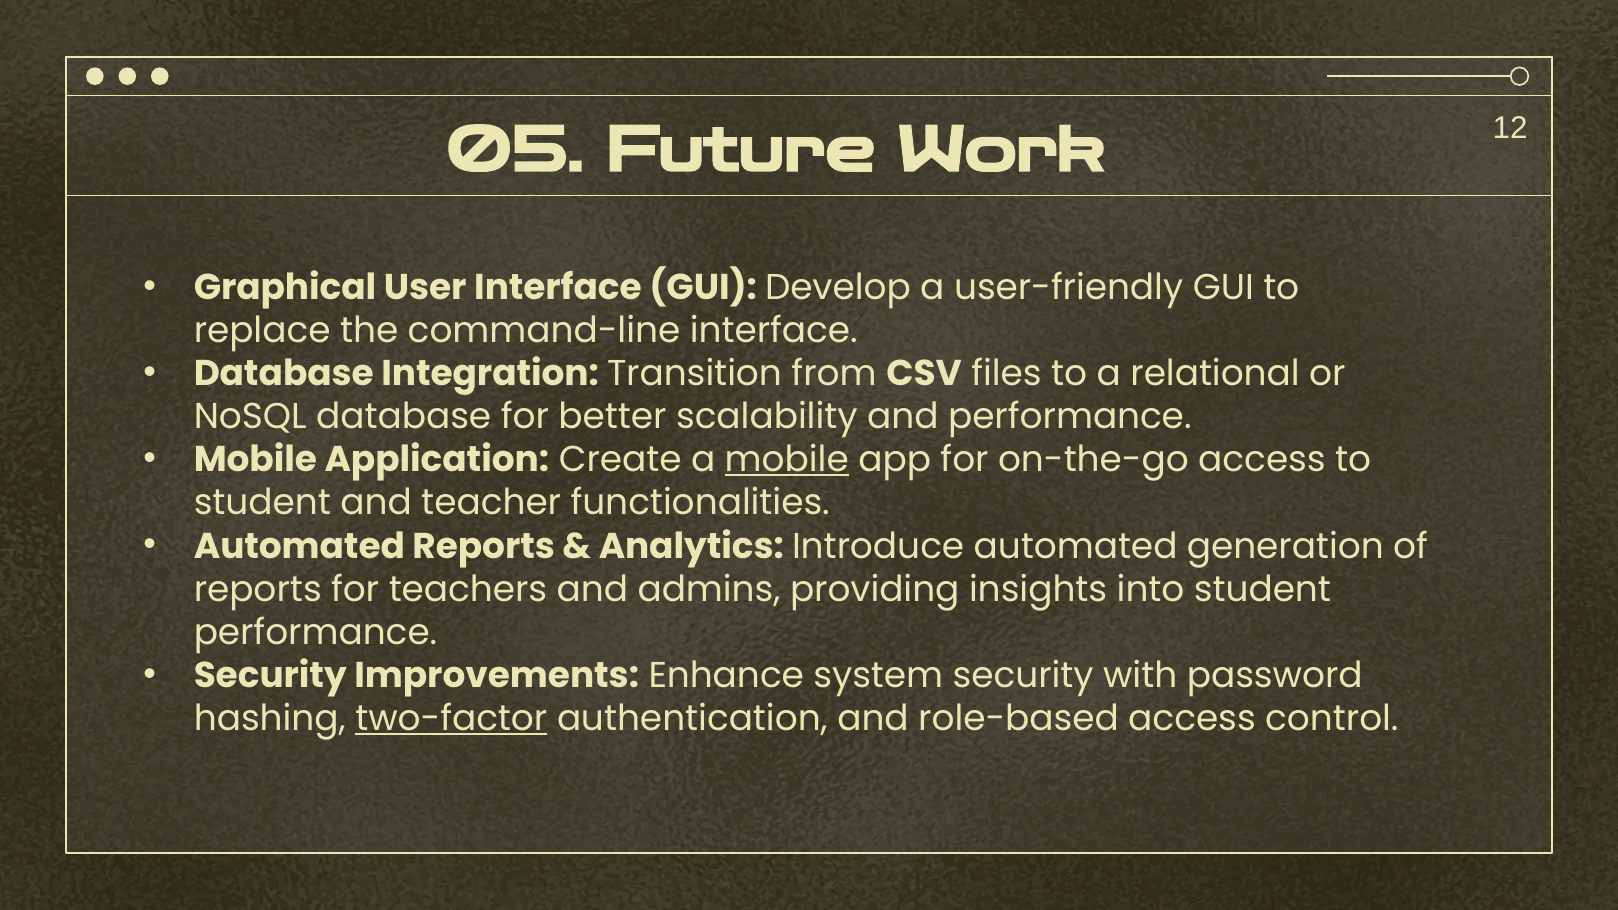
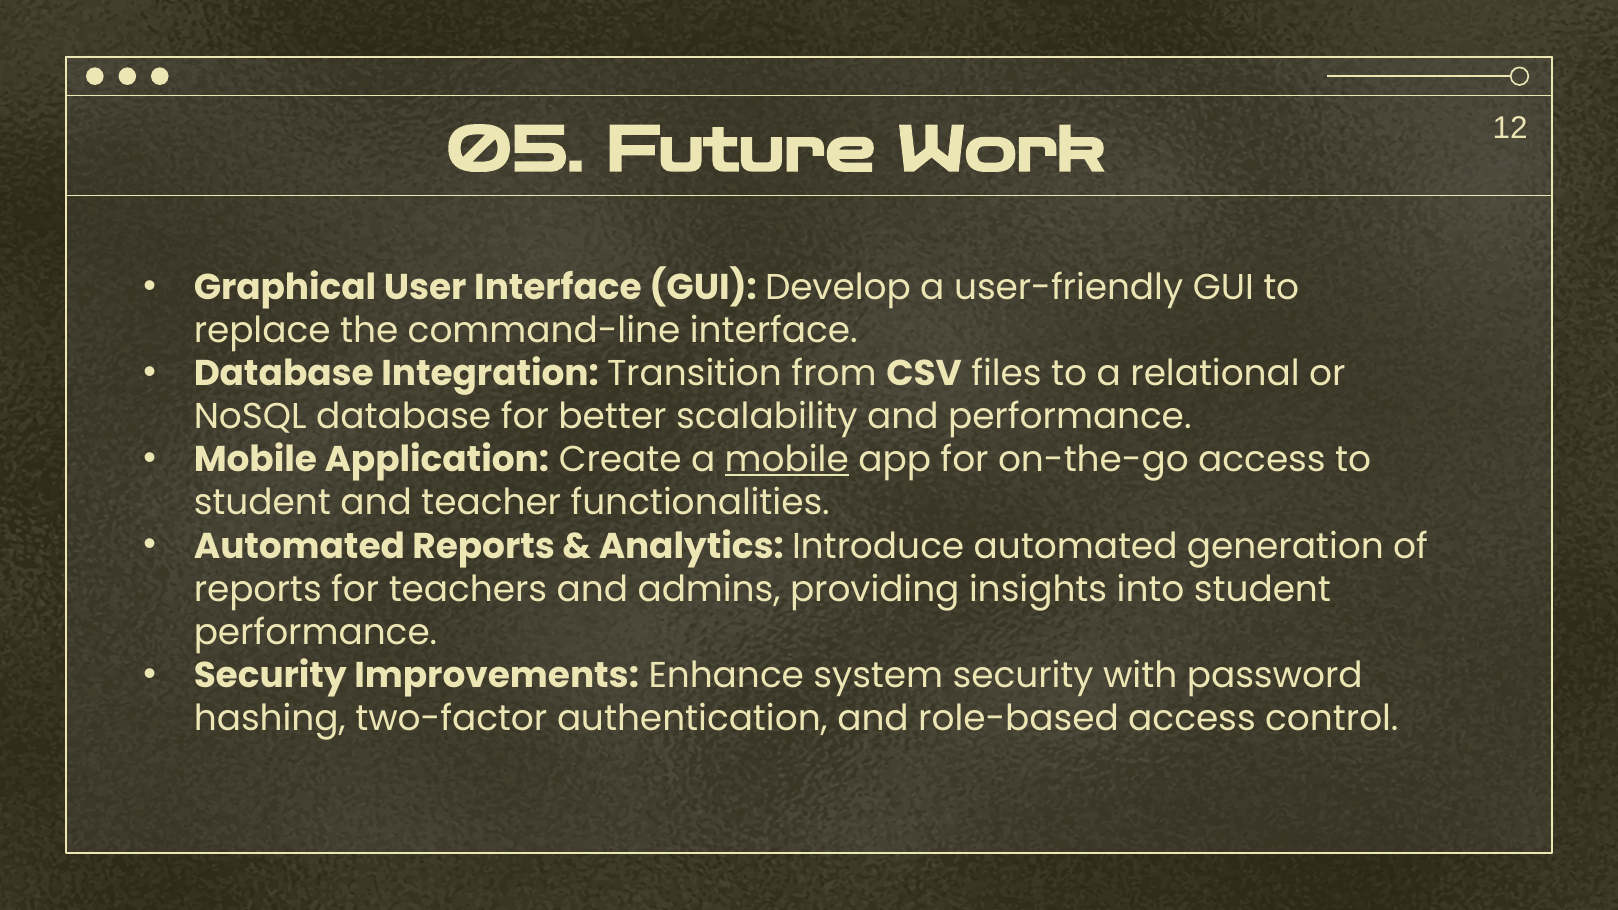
two-factor underline: present -> none (451, 719)
